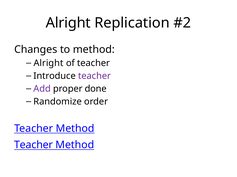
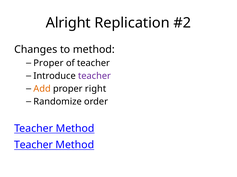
Alright: Alright -> Proper (49, 63)
Add colour: purple -> orange (42, 89)
done: done -> right (96, 89)
